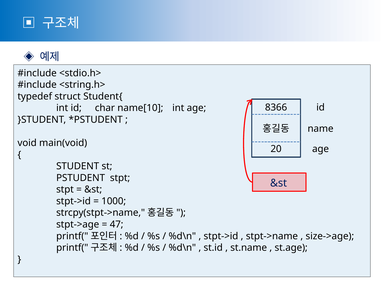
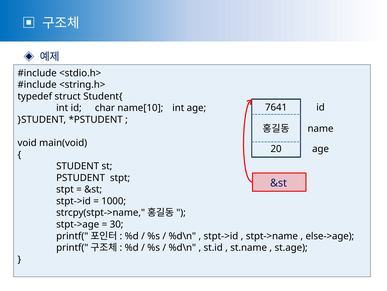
8366: 8366 -> 7641 (276, 107)
47: 47 -> 30 (117, 224)
size->age: size->age -> else->age (330, 235)
